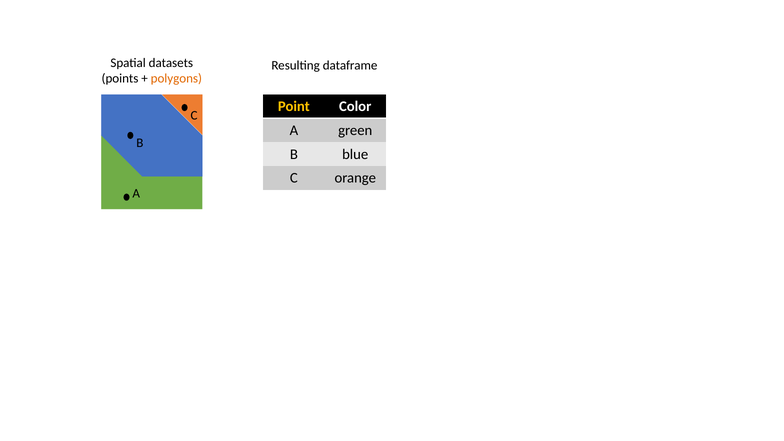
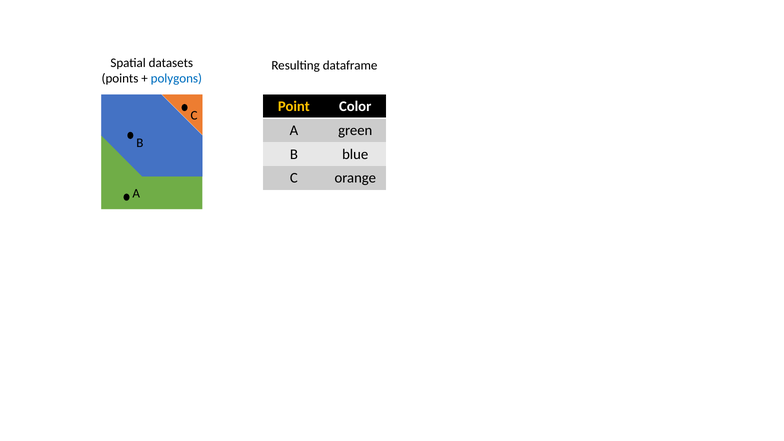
polygons colour: orange -> blue (176, 79)
